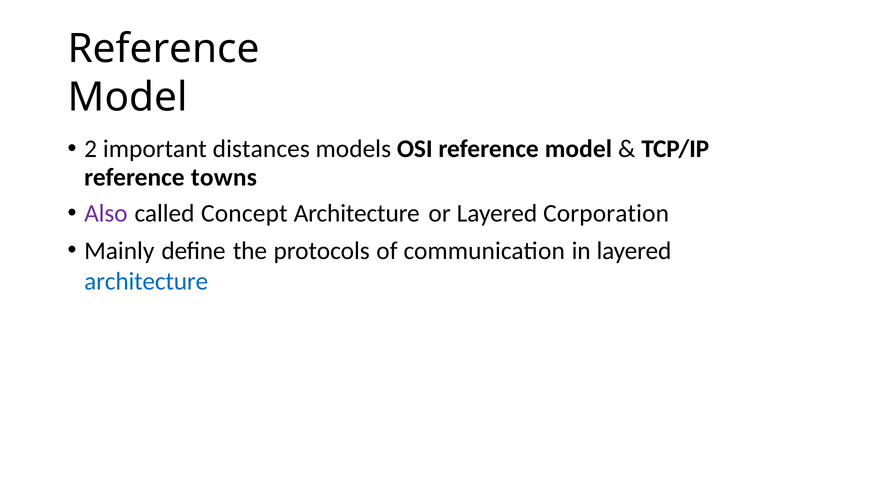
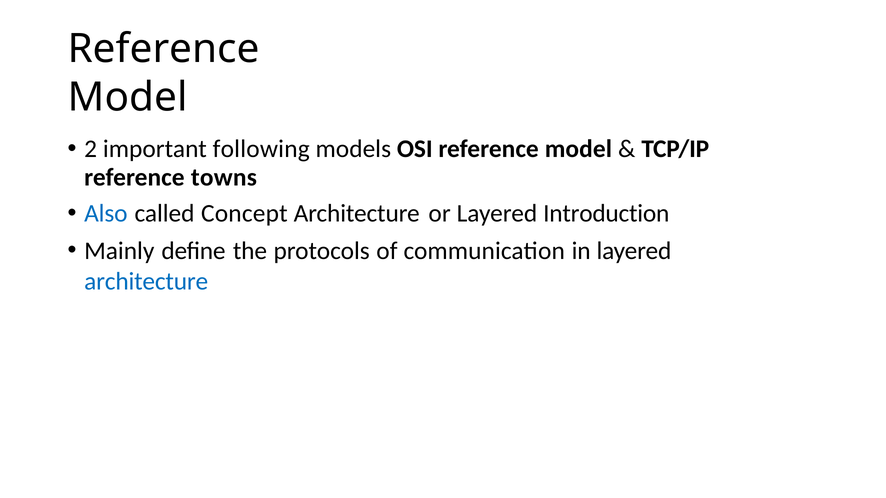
distances: distances -> following (261, 149)
Also colour: purple -> blue (106, 214)
Corporation: Corporation -> Introduction (606, 214)
